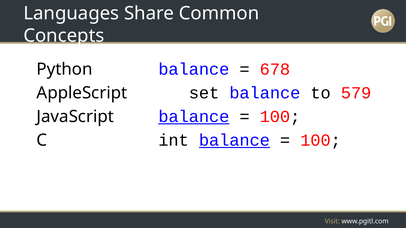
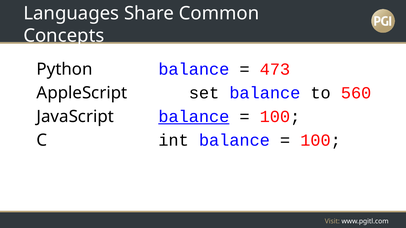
678: 678 -> 473 (275, 69)
579: 579 -> 560 (356, 93)
balance underline: present -> none (234, 140)
